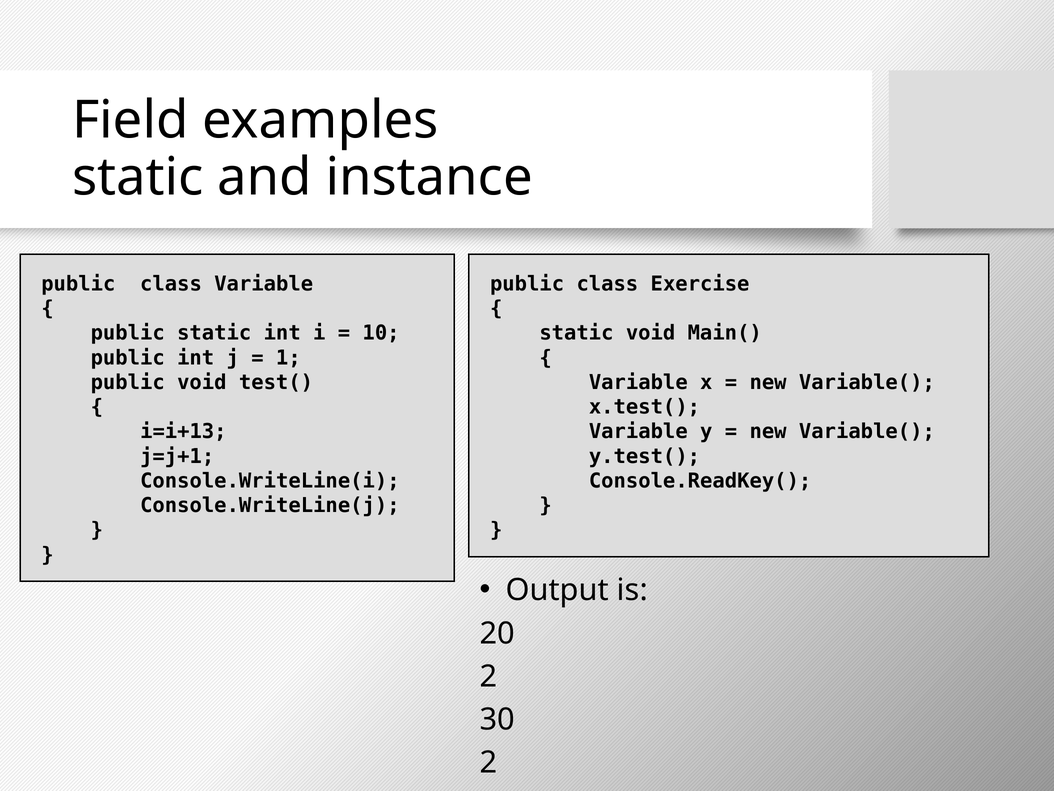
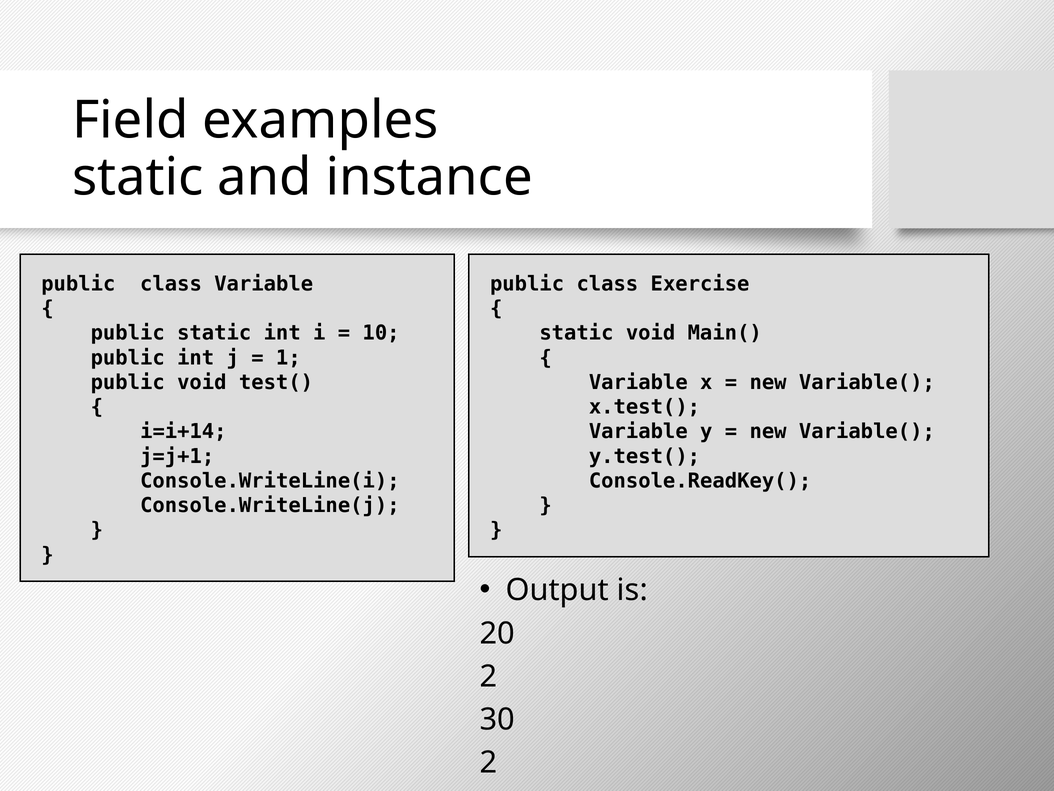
i=i+13: i=i+13 -> i=i+14 (183, 431)
